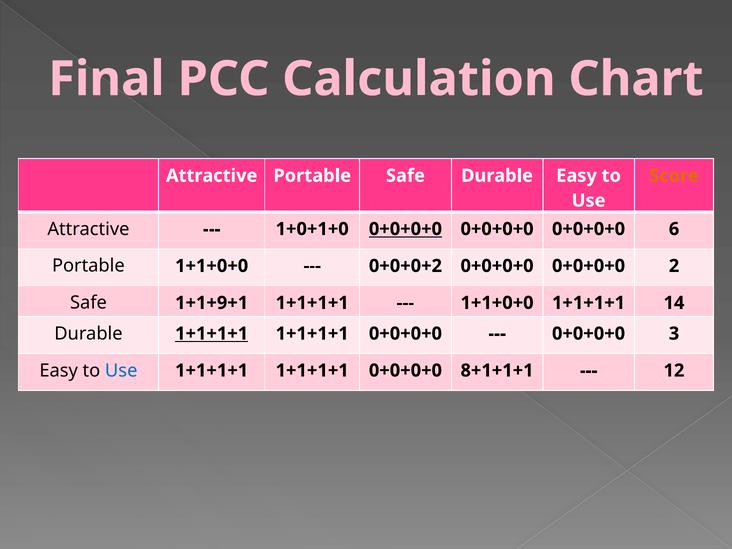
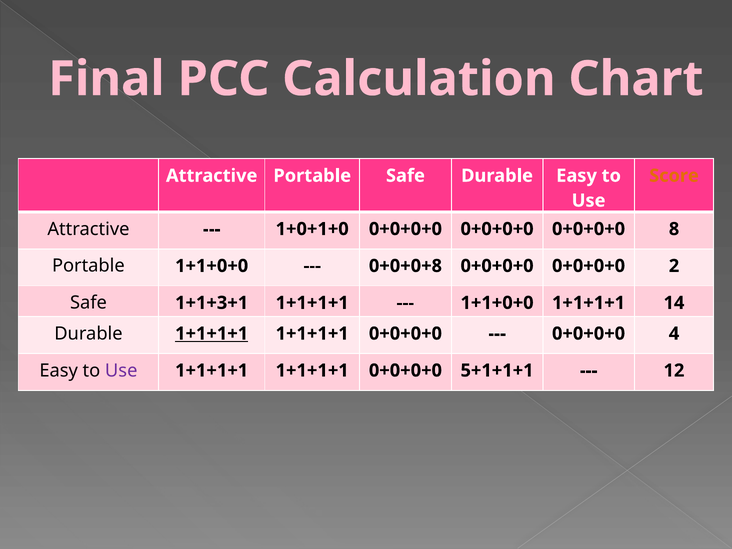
0+0+0+0 underline: present -> none (405, 229)
6: 6 -> 8 (674, 229)
0+0+0+2: 0+0+0+2 -> 0+0+0+8 (405, 266)
1+1+9+1: 1+1+9+1 -> 1+1+3+1 (212, 303)
3: 3 -> 4 (674, 334)
Use colour: blue -> purple (121, 371)
8+1+1+1: 8+1+1+1 -> 5+1+1+1 (497, 371)
